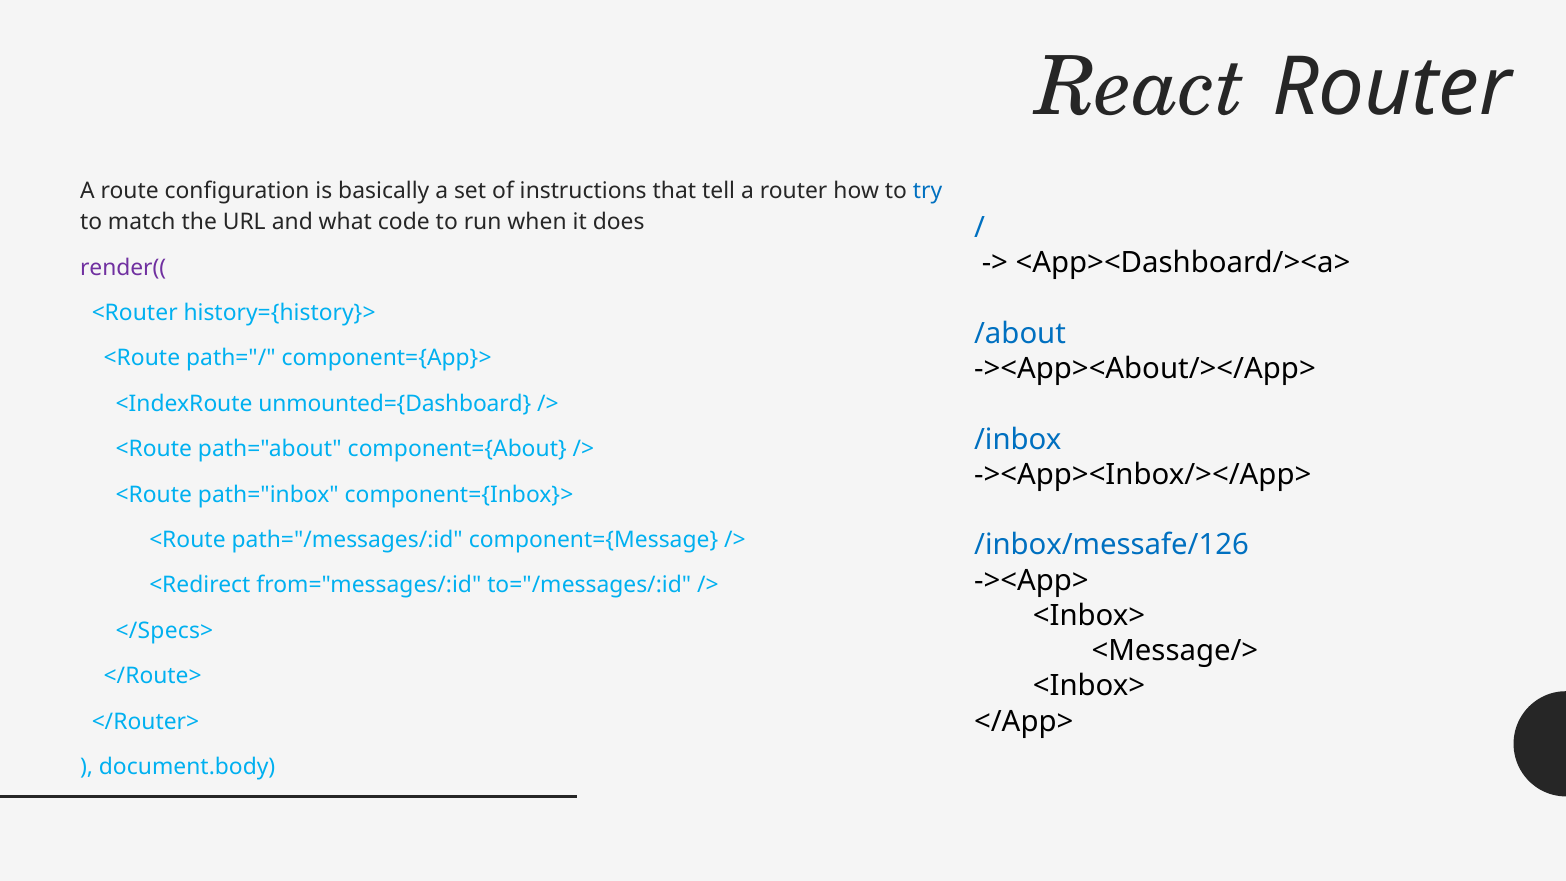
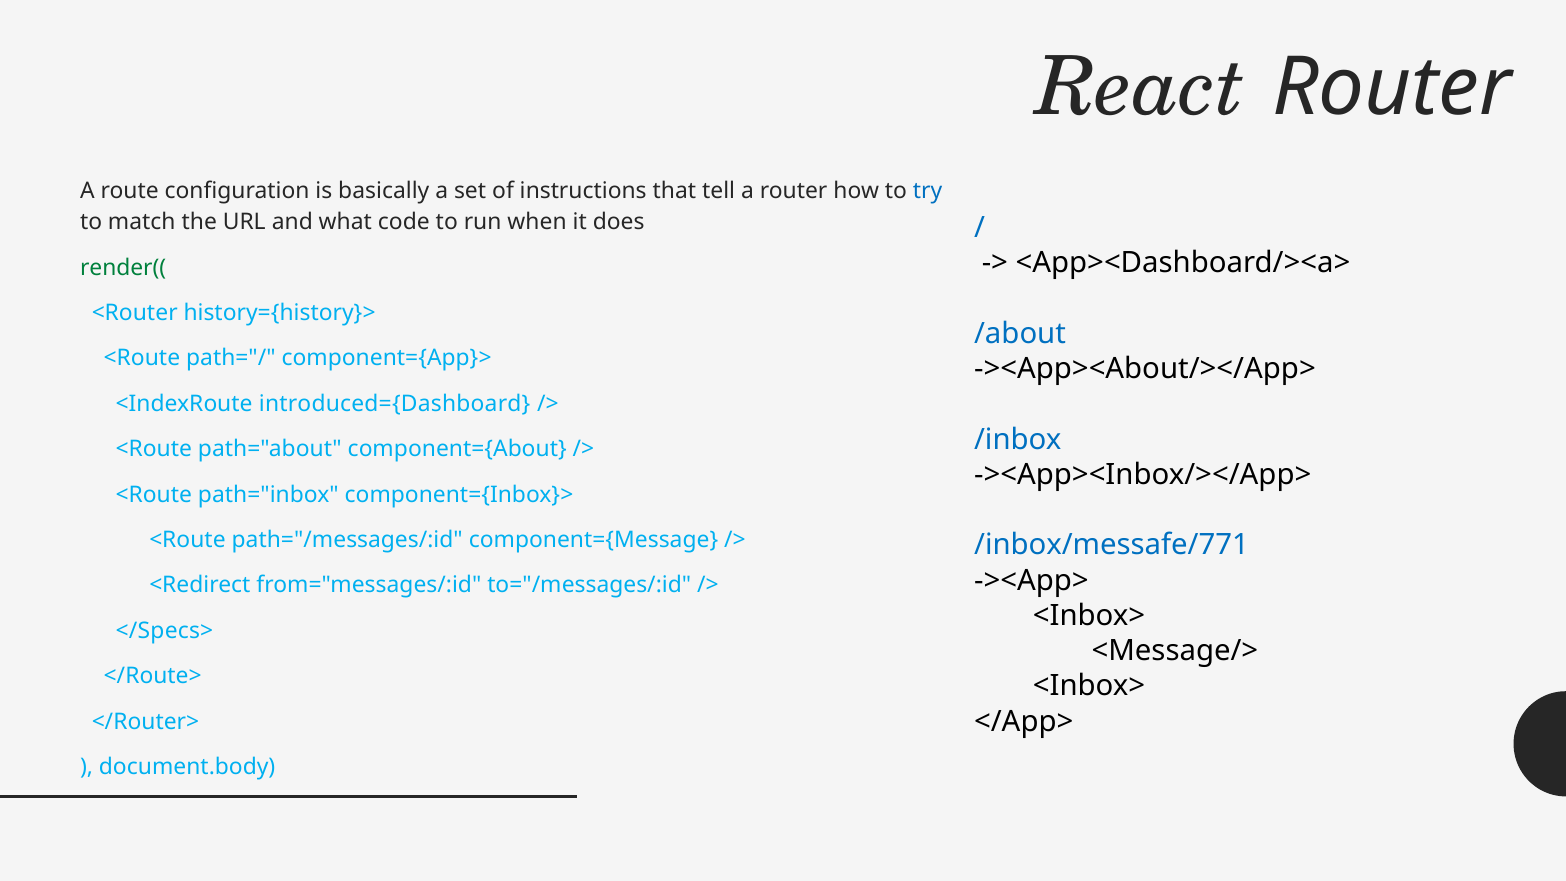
render(( colour: purple -> green (123, 267)
unmounted={Dashboard: unmounted={Dashboard -> introduced={Dashboard (395, 404)
/inbox/messafe/126: /inbox/messafe/126 -> /inbox/messafe/771 (1111, 545)
